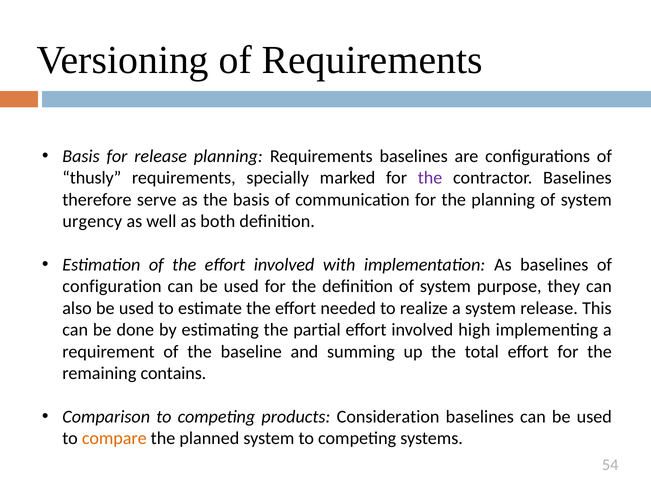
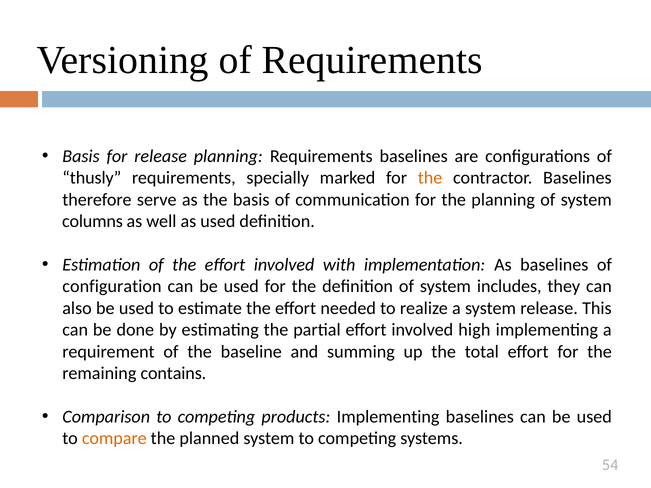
the colour: purple -> orange (430, 178)
urgency: urgency -> columns (92, 222)
as both: both -> used (218, 222)
purpose: purpose -> includes (509, 287)
products Consideration: Consideration -> Implementing (388, 417)
